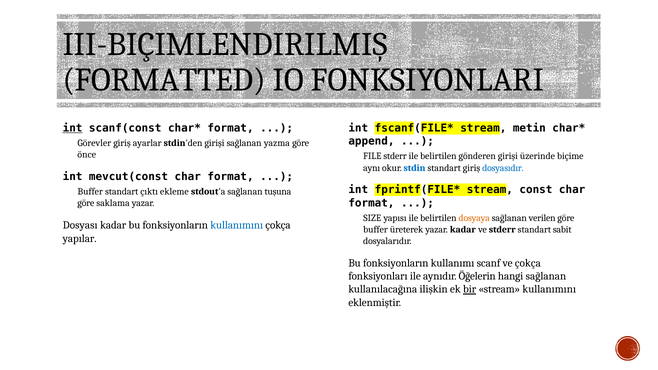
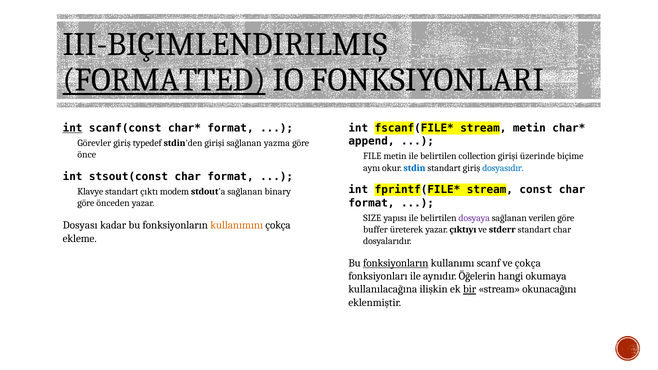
FORMATTED underline: none -> present (164, 80)
ayarlar: ayarlar -> typedef (147, 143)
FILE stderr: stderr -> metin (395, 156)
gönderen: gönderen -> collection (477, 156)
mevcut(const: mevcut(const -> stsout(const (129, 177)
Buffer: Buffer -> Klavye (90, 192)
ekleme: ekleme -> modem (175, 192)
tuşuna: tuşuna -> binary (278, 192)
saklama: saklama -> önceden (113, 203)
dosyaya colour: orange -> purple (474, 218)
kullanımını colour: blue -> orange (237, 225)
yazar kadar: kadar -> çıktıyı (463, 230)
standart sabit: sabit -> char (562, 230)
yapılar: yapılar -> ekleme (80, 238)
fonksiyonların underline: none -> present (396, 263)
hangi sağlanan: sağlanan -> okumaya (546, 276)
stream kullanımını: kullanımını -> okunacağını (549, 289)
